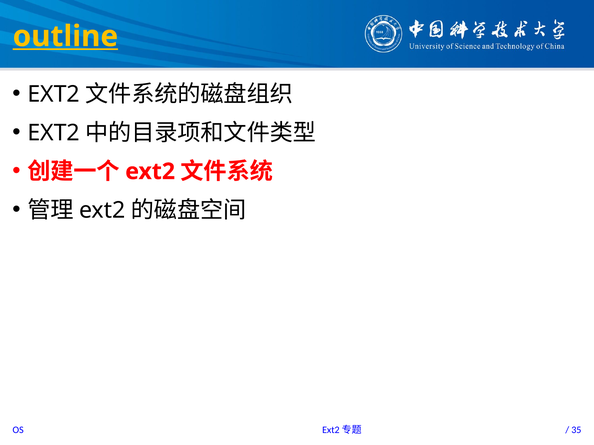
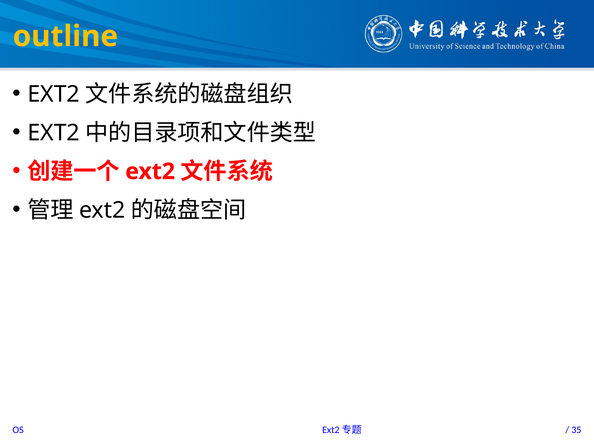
outline underline: present -> none (65, 36)
